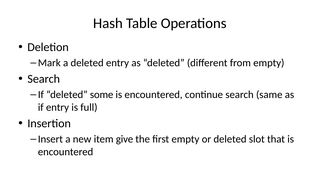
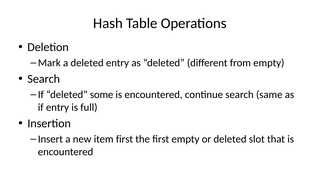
item give: give -> first (124, 139)
